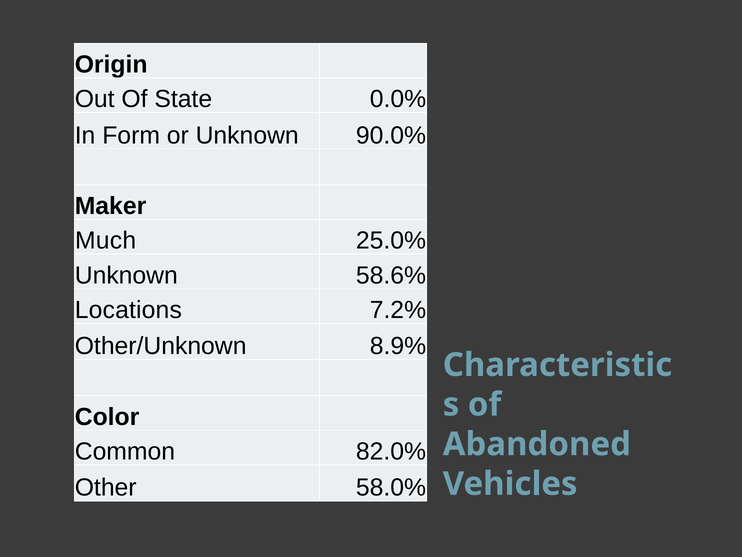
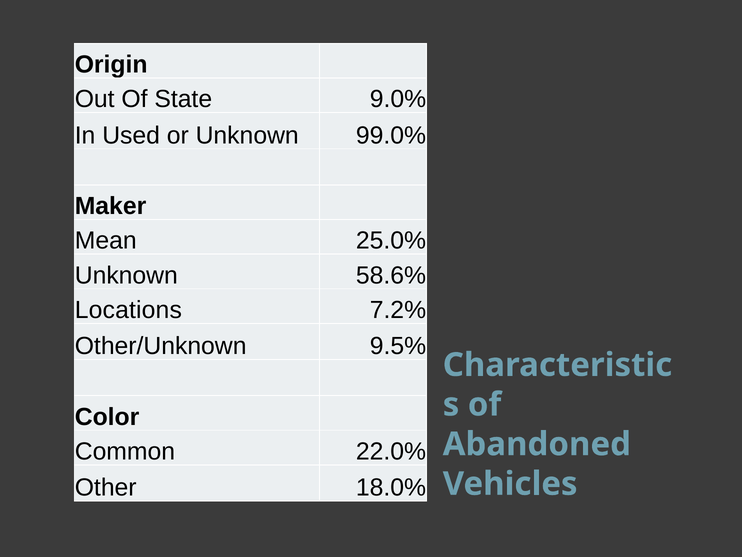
0.0%: 0.0% -> 9.0% (398, 99)
Form: Form -> Used (131, 135)
90.0%: 90.0% -> 99.0% (391, 135)
Much: Much -> Mean (106, 241)
8.9%: 8.9% -> 9.5% (398, 346)
82.0%: 82.0% -> 22.0% (391, 451)
58.0%: 58.0% -> 18.0% (391, 487)
